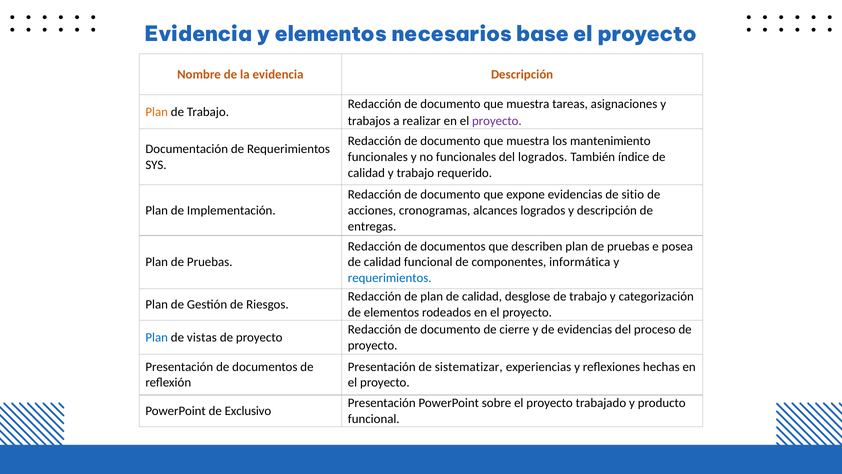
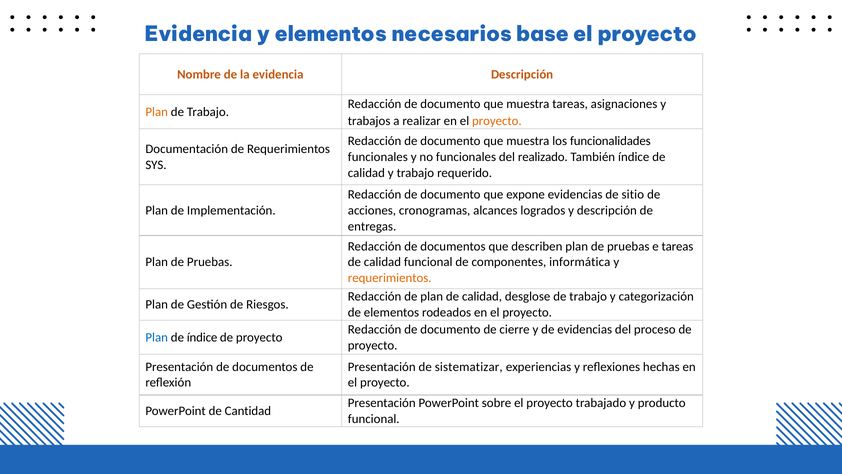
proyecto colour: purple -> orange (497, 121)
mantenimiento: mantenimiento -> funcionalidades (610, 141)
del logrados: logrados -> realizado (543, 157)
e posea: posea -> tareas (677, 246)
requerimientos colour: blue -> orange (390, 278)
de vistas: vistas -> índice (202, 337)
Exclusivo: Exclusivo -> Cantidad (248, 411)
